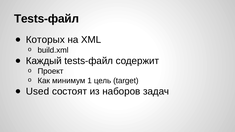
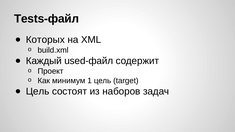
Каждый tests-файл: tests-файл -> used-файл (89, 61)
Used: Used -> Цель (38, 91)
